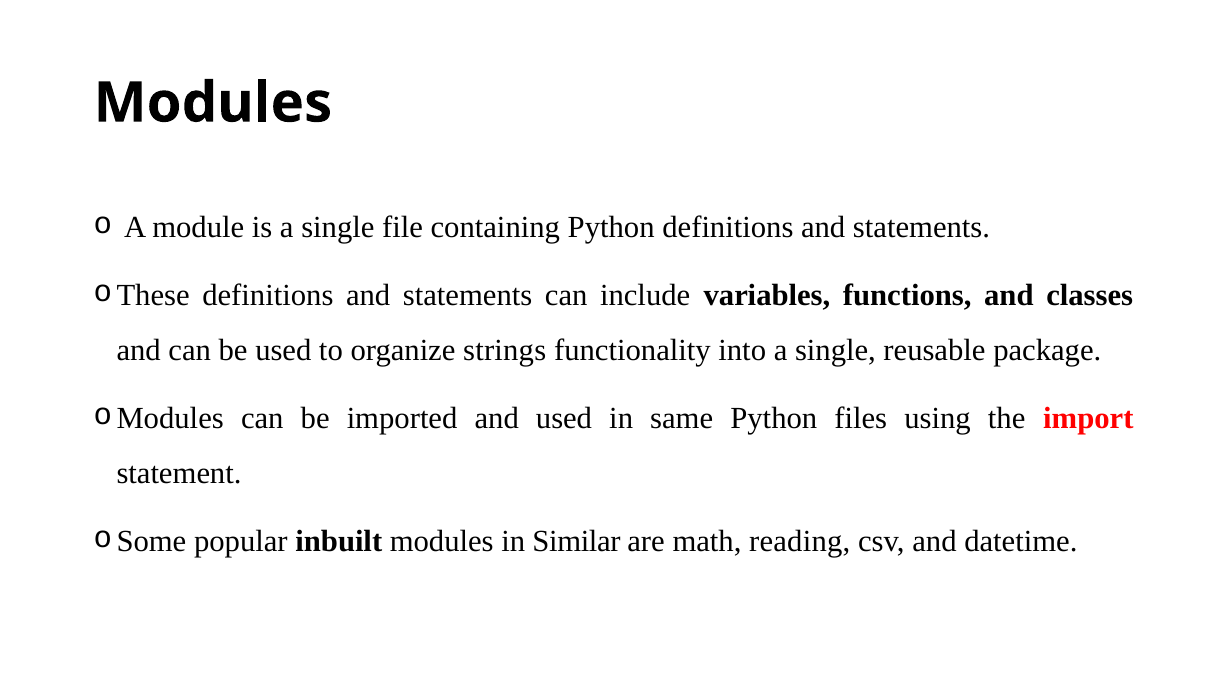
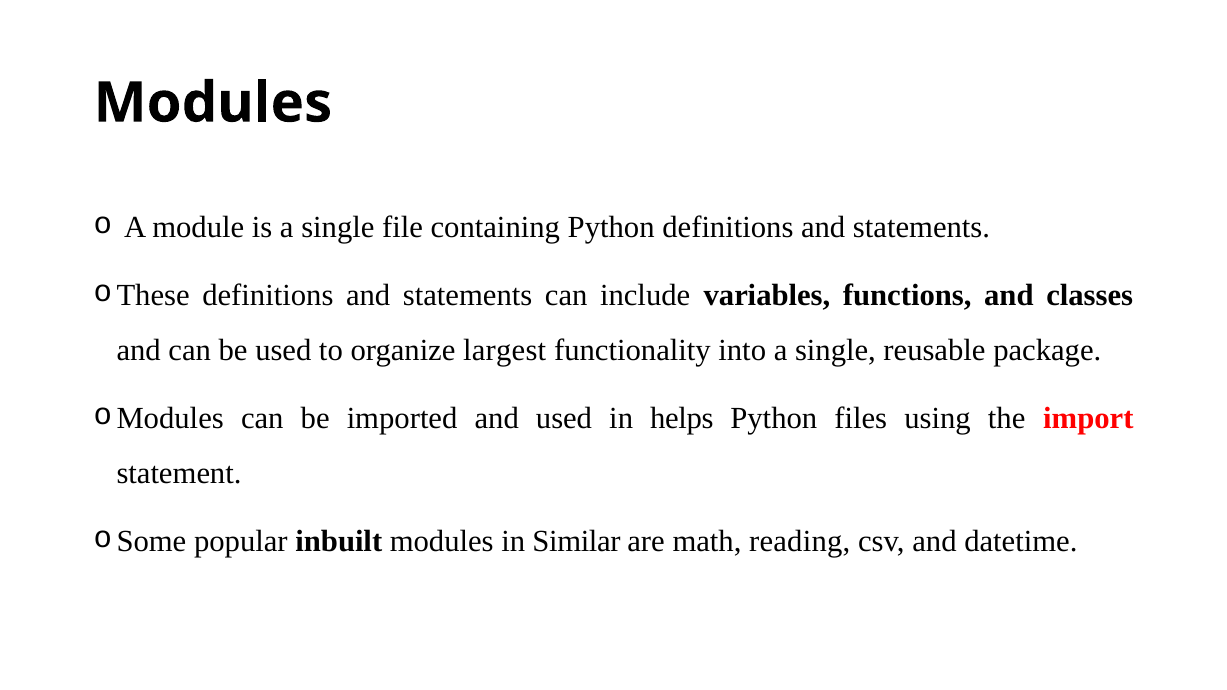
strings: strings -> largest (505, 351)
same: same -> helps (682, 419)
